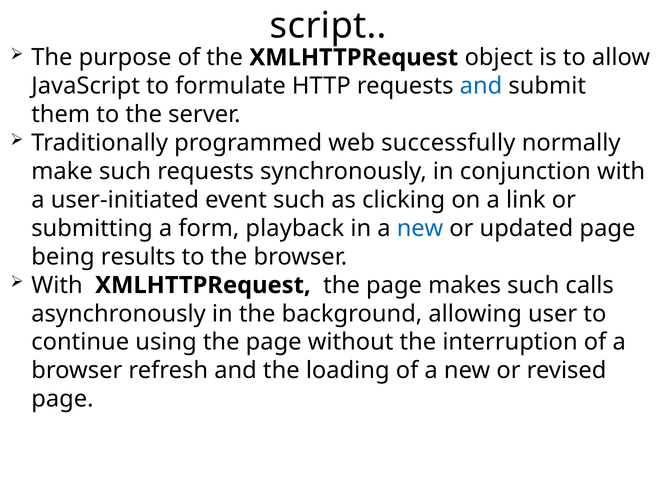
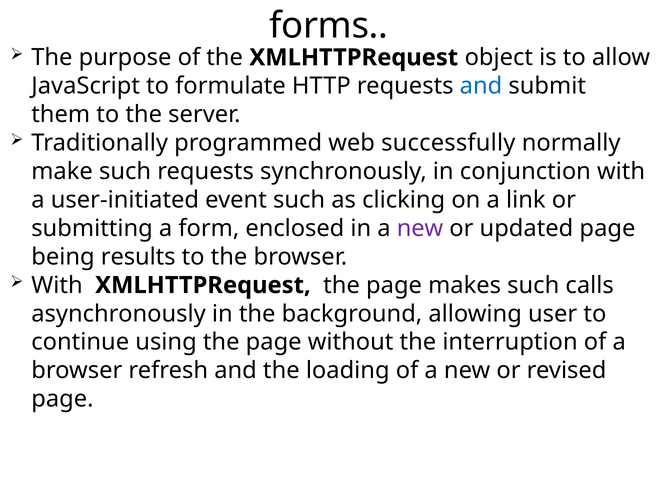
script: script -> forms (329, 26)
playback: playback -> enclosed (295, 228)
new colour: blue -> purple (420, 228)
